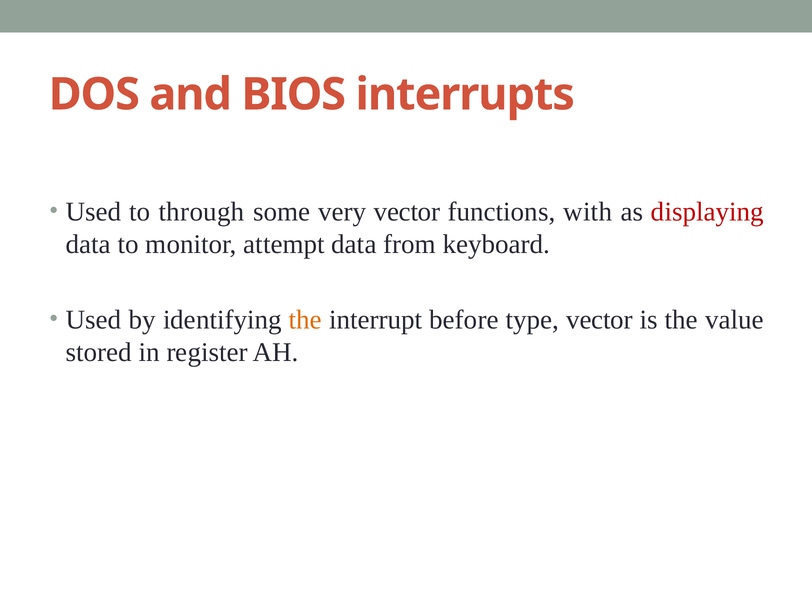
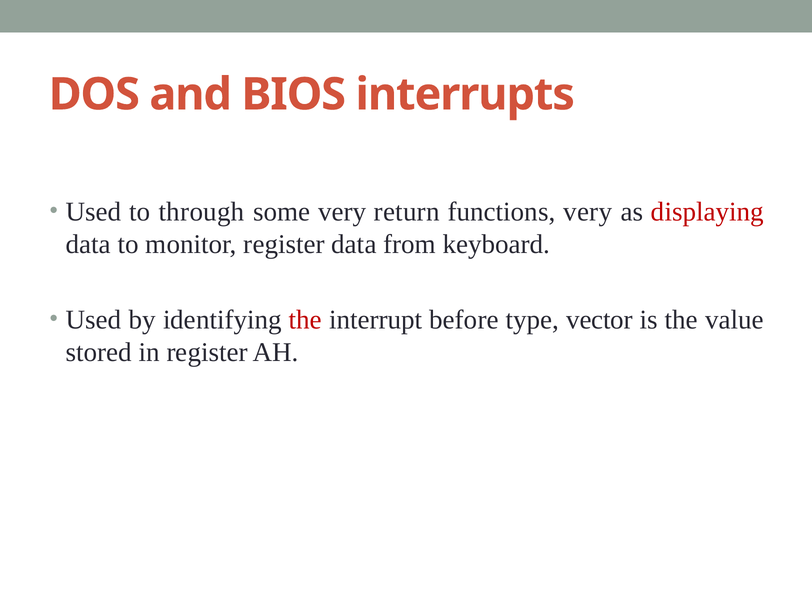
very vector: vector -> return (407, 212)
functions with: with -> very (588, 212)
monitor attempt: attempt -> register (284, 244)
the colour: orange -> red (305, 320)
